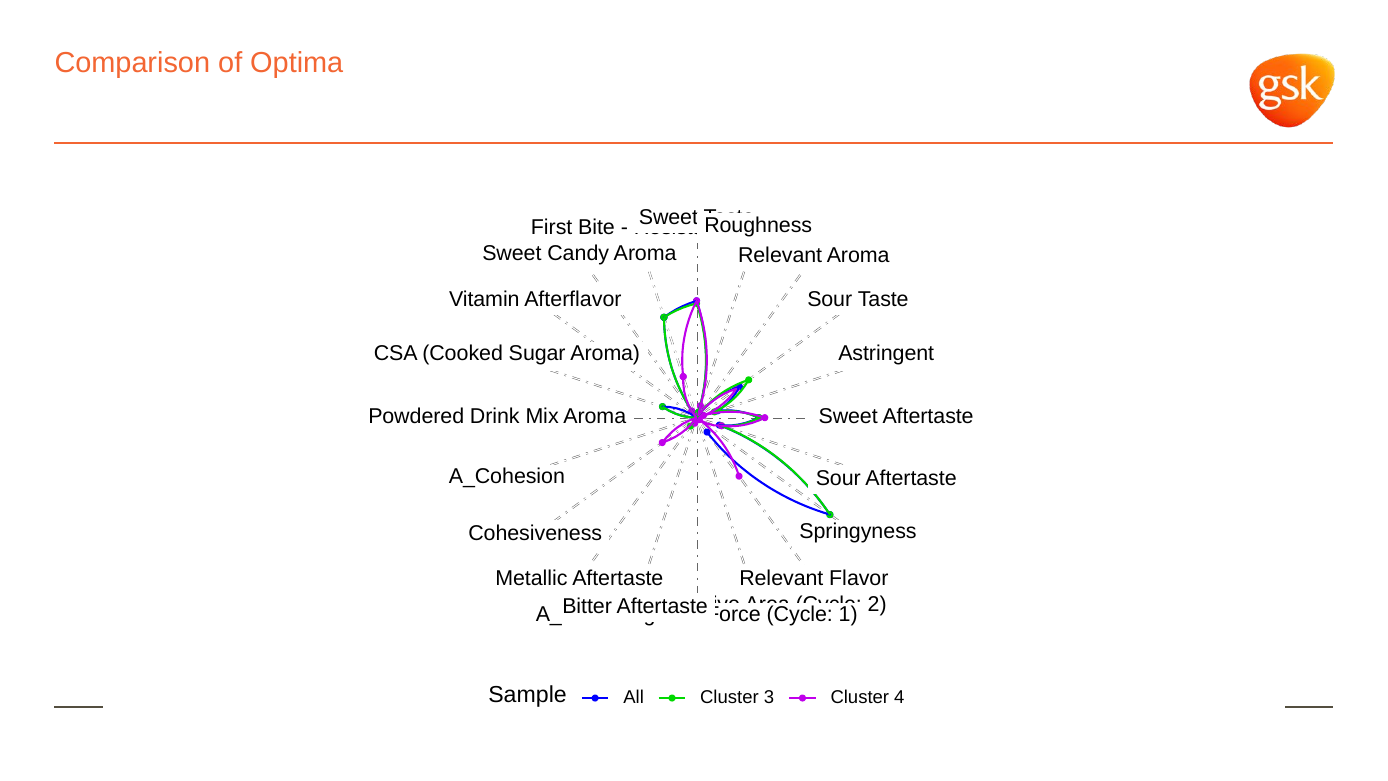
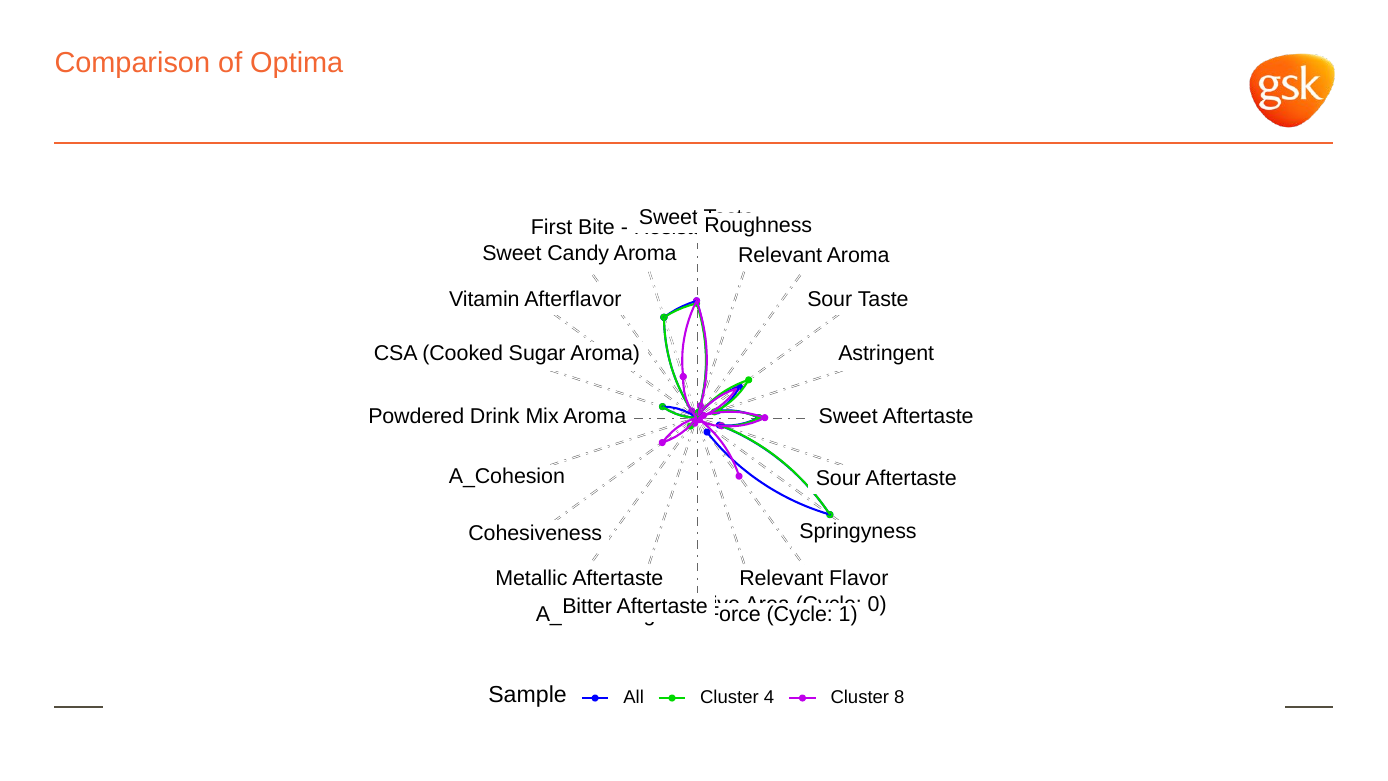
2: 2 -> 0 (877, 604)
3: 3 -> 4 (769, 697)
4: 4 -> 8 (899, 697)
